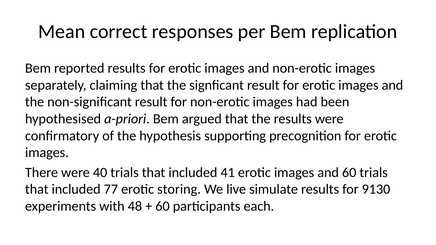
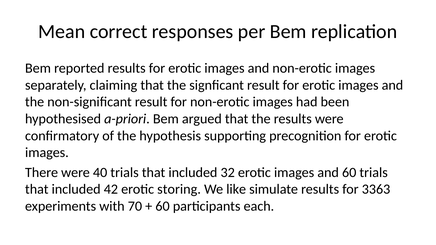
41: 41 -> 32 (228, 173)
77: 77 -> 42 (111, 190)
live: live -> like (236, 190)
9130: 9130 -> 3363 (376, 190)
48: 48 -> 70 (135, 206)
